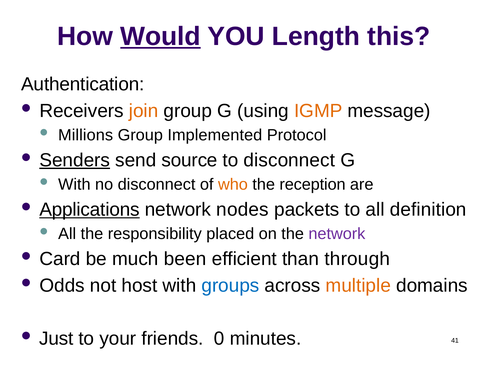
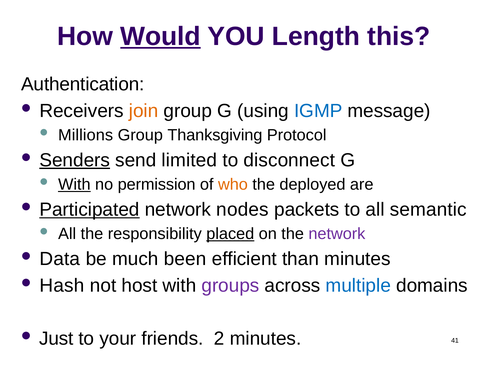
IGMP colour: orange -> blue (318, 111)
Implemented: Implemented -> Thanksgiving (215, 135)
source: source -> limited (189, 160)
With underline: none -> present (74, 184)
no disconnect: disconnect -> permission (157, 184)
reception: reception -> deployed (312, 184)
Applications: Applications -> Participated (89, 210)
definition: definition -> semantic (428, 210)
placed underline: none -> present (230, 234)
Card: Card -> Data (60, 259)
than through: through -> minutes (357, 259)
Odds: Odds -> Hash (62, 286)
groups colour: blue -> purple (230, 286)
multiple colour: orange -> blue (358, 286)
0: 0 -> 2 (219, 339)
